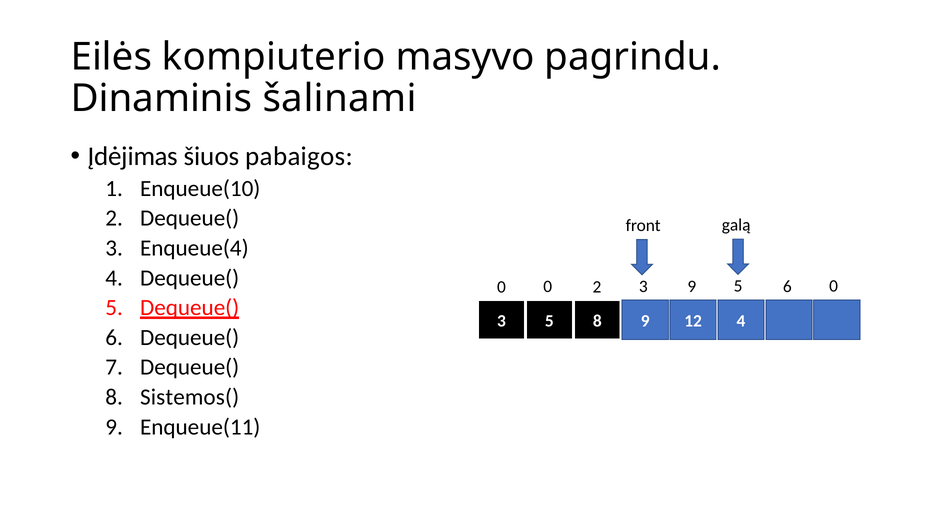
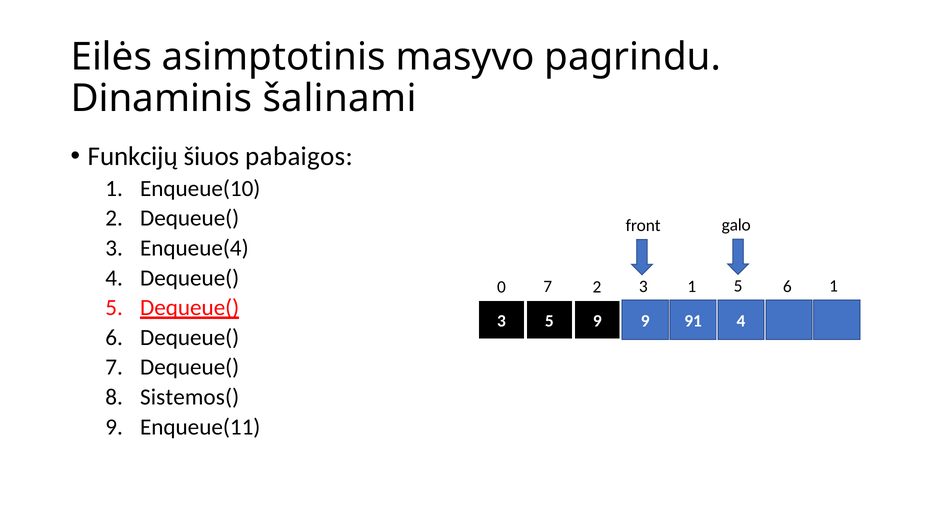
kompiuterio: kompiuterio -> asimptotinis (274, 57)
Įdėjimas: Įdėjimas -> Funkcijų (133, 157)
galą: galą -> galo (736, 225)
0 0: 0 -> 7 (548, 286)
3 9: 9 -> 1 (692, 286)
6 0: 0 -> 1 (834, 286)
5 8: 8 -> 9 (597, 321)
12: 12 -> 91 (693, 321)
